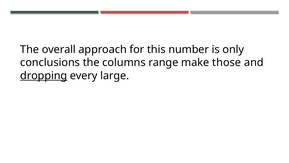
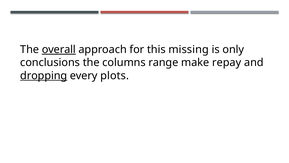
overall underline: none -> present (59, 49)
number: number -> missing (189, 49)
those: those -> repay (227, 62)
large: large -> plots (115, 75)
